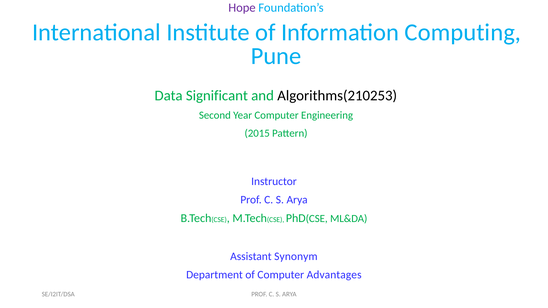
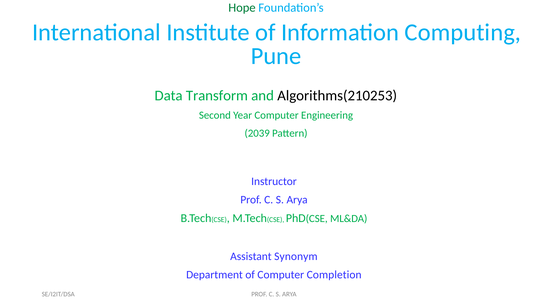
Hope colour: purple -> green (242, 8)
Significant: Significant -> Transform (217, 96)
2015: 2015 -> 2039 (257, 133)
Advantages: Advantages -> Completion (334, 275)
